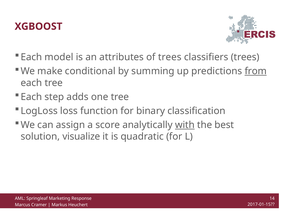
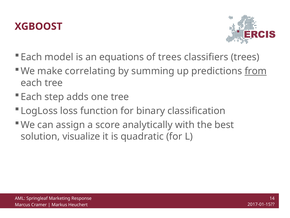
attributes: attributes -> equations (122, 57)
conditional: conditional -> correlating (90, 71)
with underline: present -> none (185, 125)
